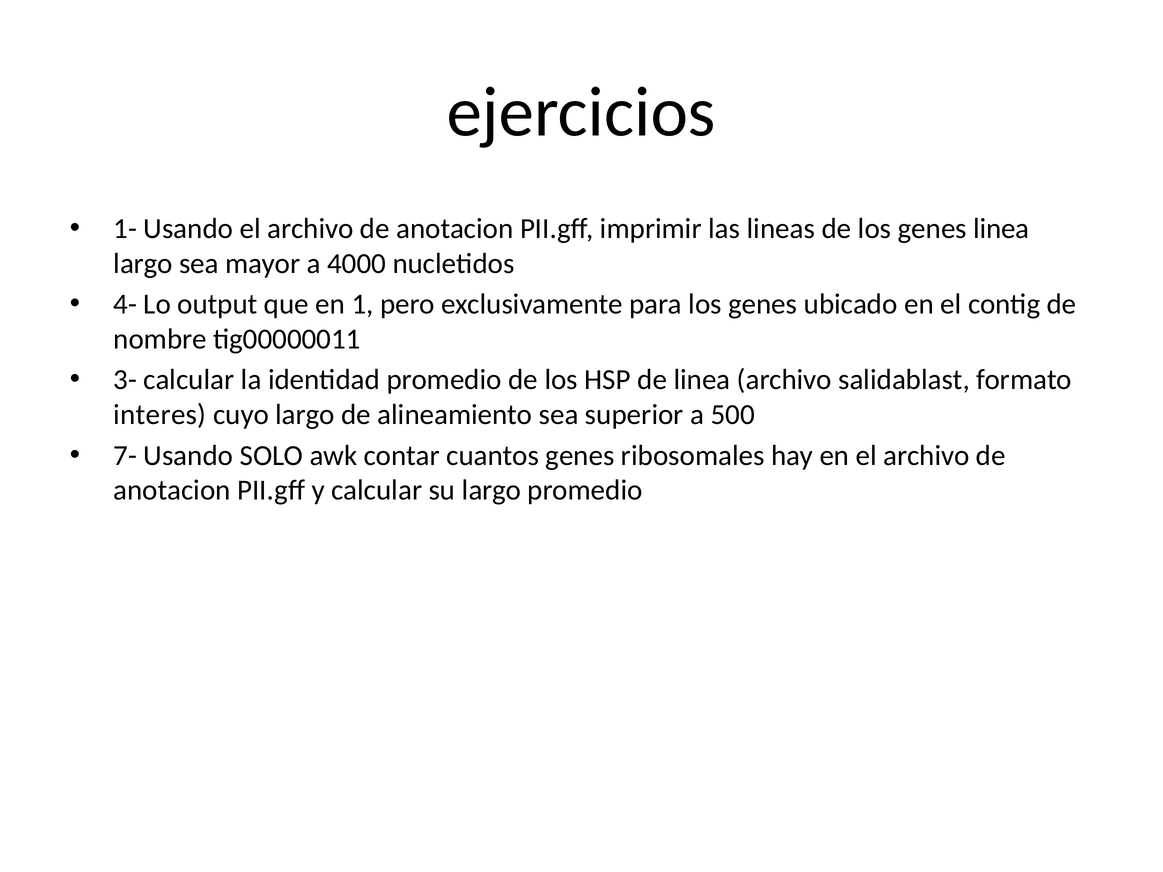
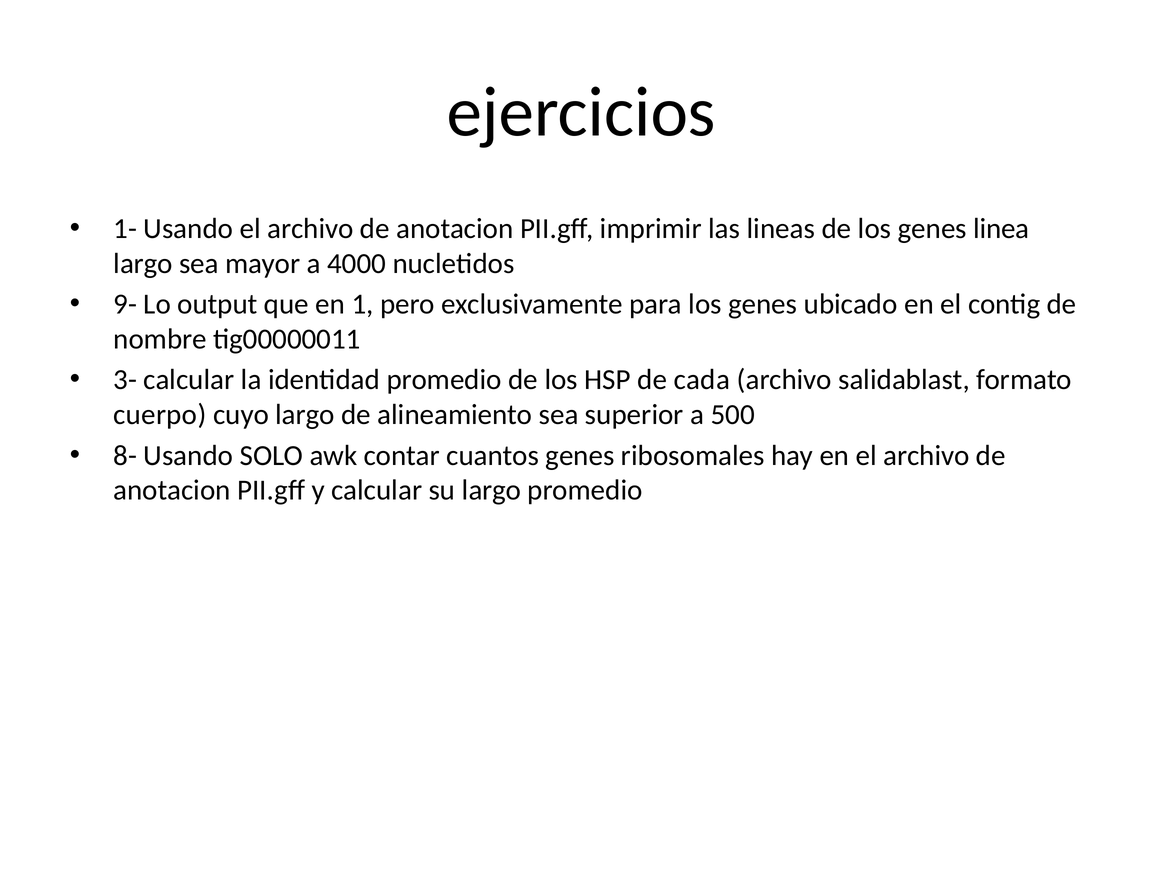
4-: 4- -> 9- (125, 304)
de linea: linea -> cada (702, 380)
interes: interes -> cuerpo (160, 415)
7-: 7- -> 8- (125, 456)
